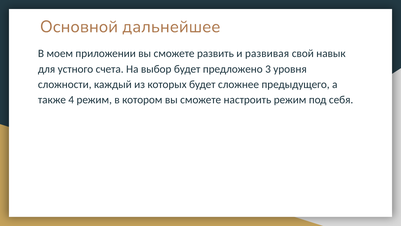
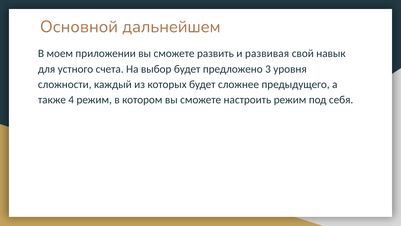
дальнейшее: дальнейшее -> дальнейшем (171, 27)
